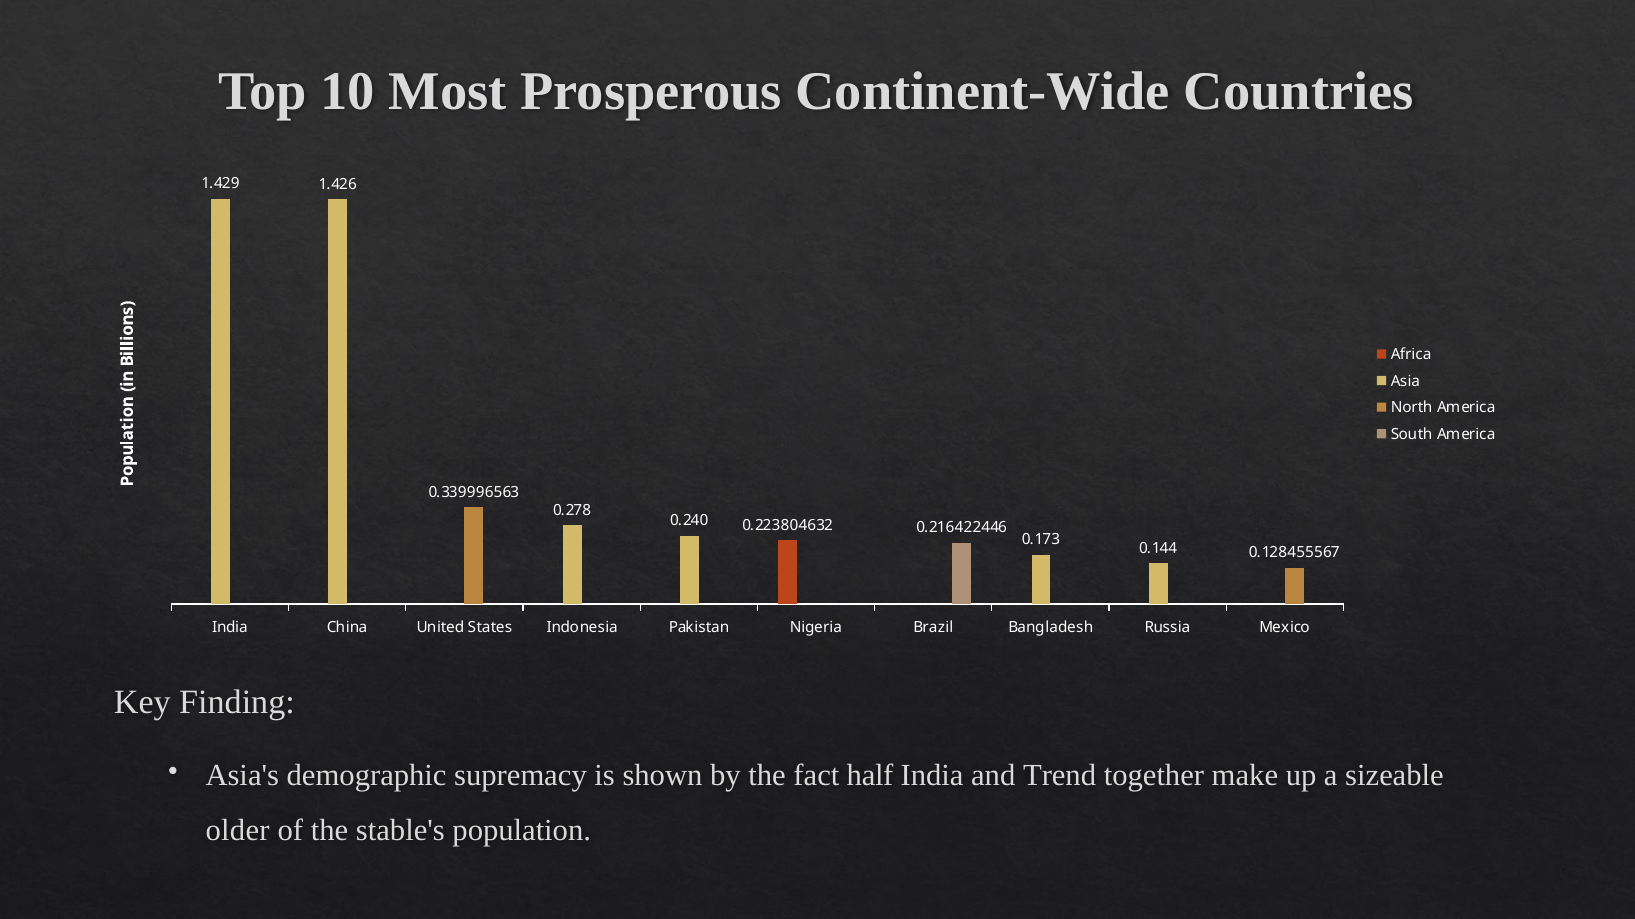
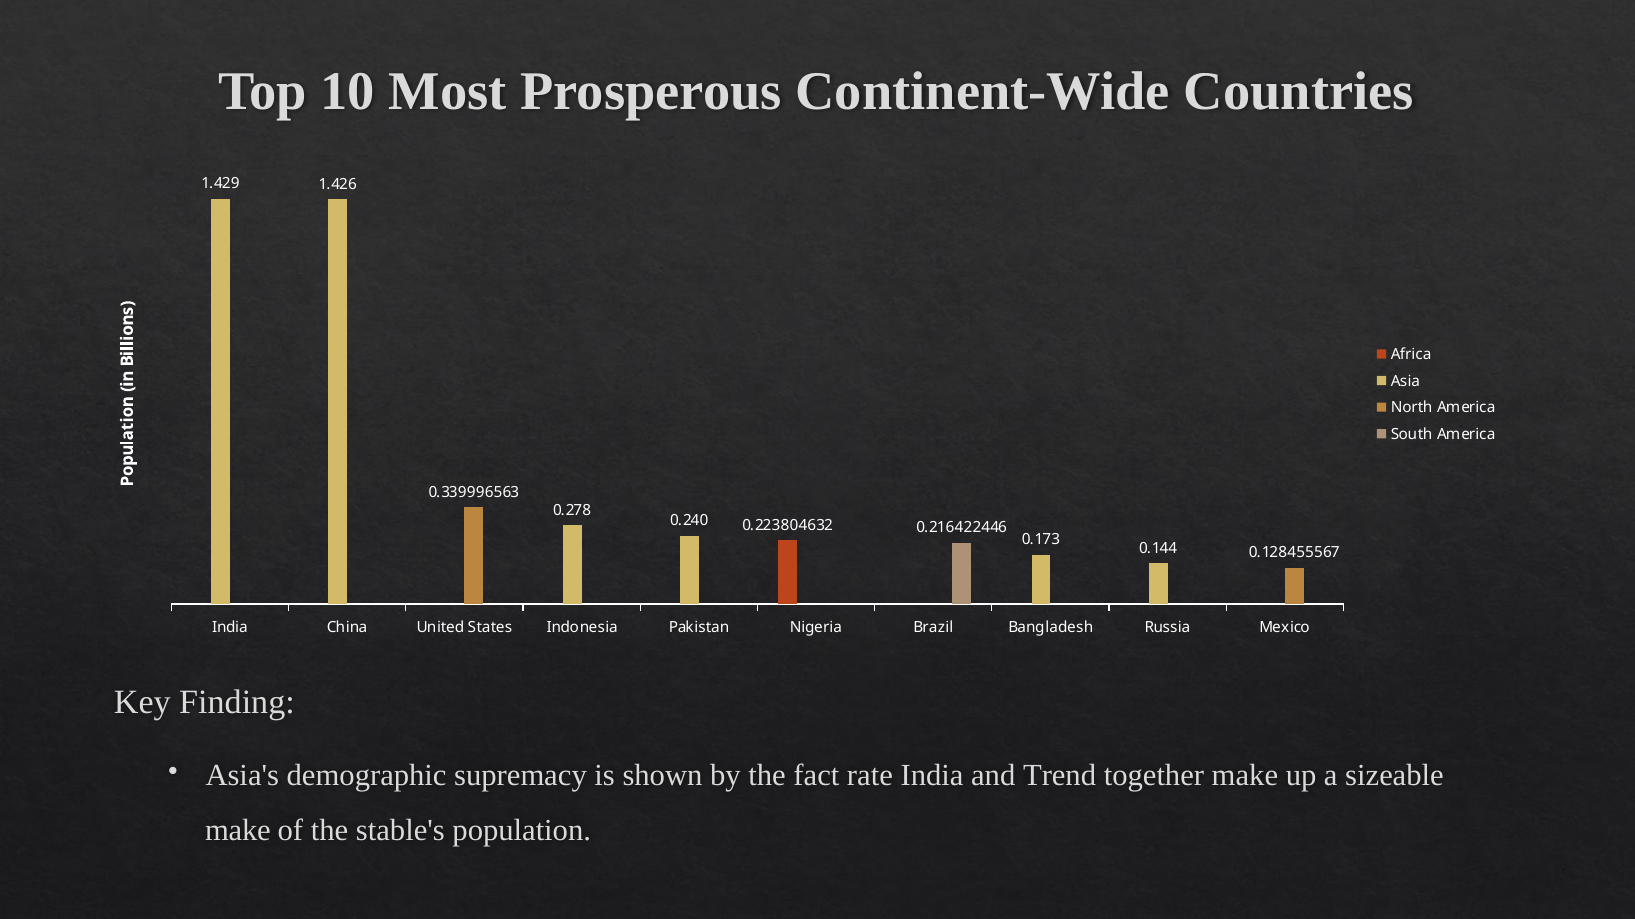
half: half -> rate (870, 776)
older: older -> make (238, 831)
